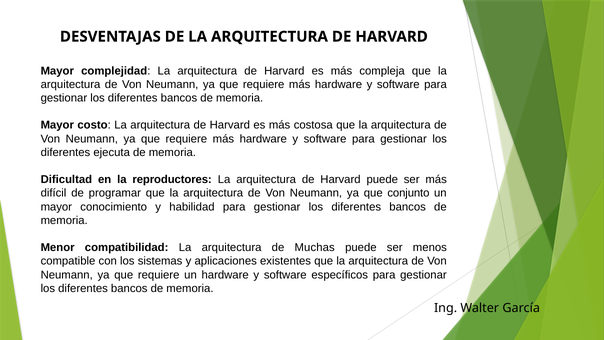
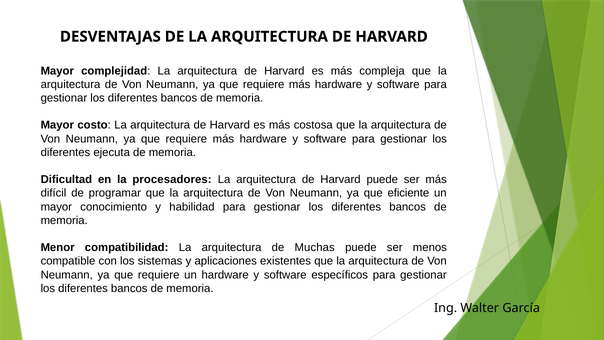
reproductores: reproductores -> procesadores (172, 179)
conjunto: conjunto -> eficiente (408, 193)
